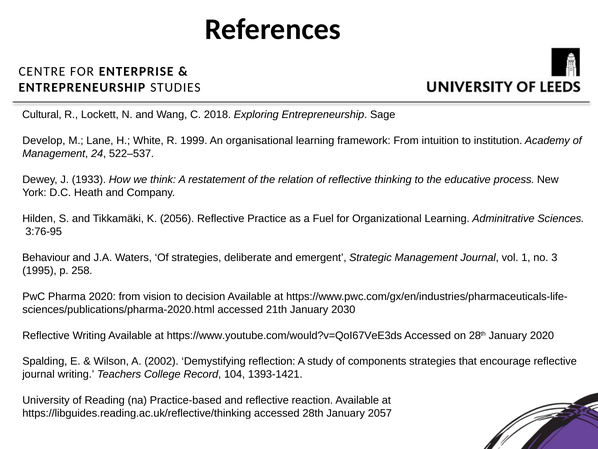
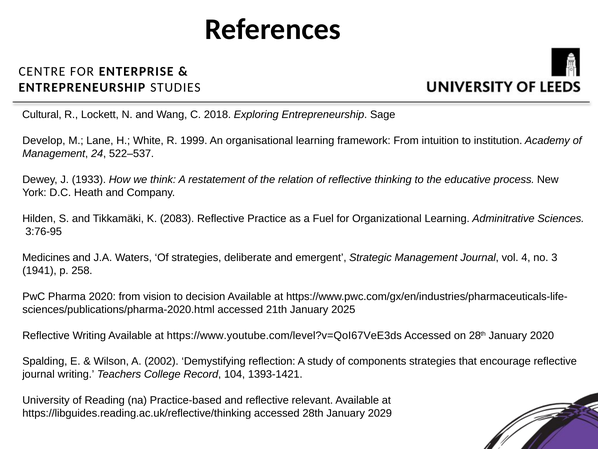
2056: 2056 -> 2083 (177, 218)
Behaviour: Behaviour -> Medicines (46, 257)
1: 1 -> 4 (526, 257)
1995: 1995 -> 1941 (39, 270)
2030: 2030 -> 2025 (343, 309)
https://www.youtube.com/would?v=QoI67VeE3ds: https://www.youtube.com/would?v=QoI67VeE3ds -> https://www.youtube.com/level?v=QoI67VeE3ds (284, 335)
reaction: reaction -> relevant (312, 400)
2057: 2057 -> 2029 (380, 413)
